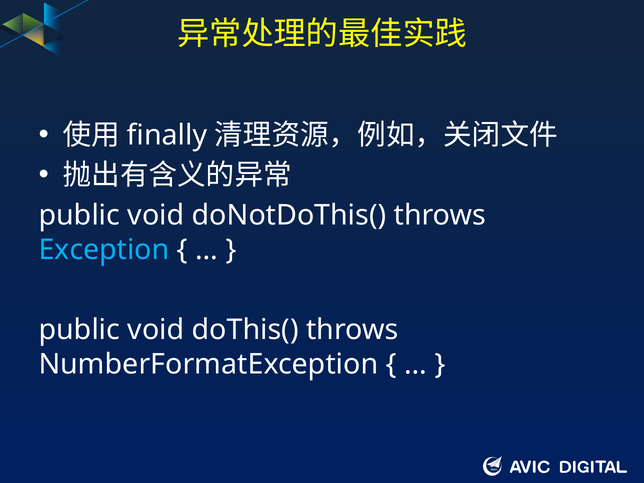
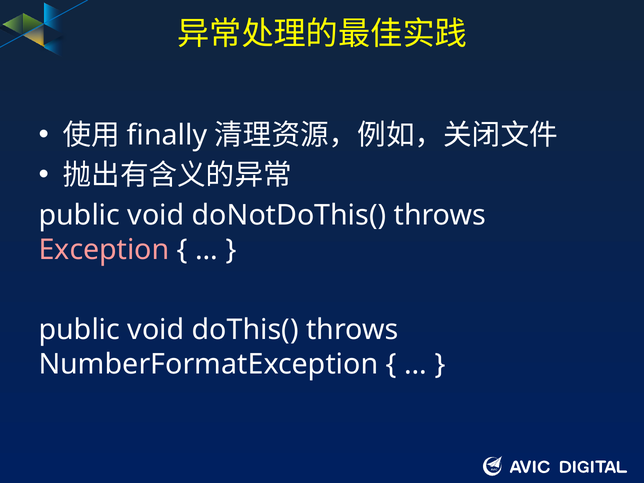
Exception colour: light blue -> pink (104, 250)
